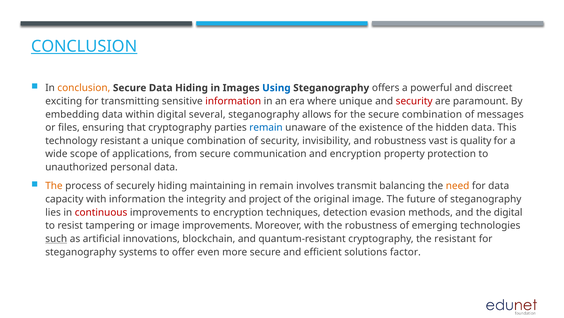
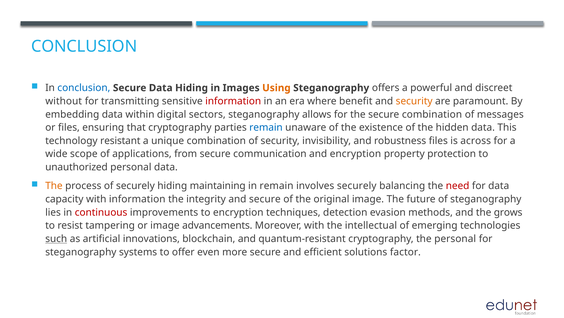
CONCLUSION underline: present -> none (84, 46)
conclusion colour: orange -> blue (84, 88)
Using colour: blue -> orange (276, 88)
exciting: exciting -> without (64, 101)
where unique: unique -> benefit (356, 101)
security colour: red -> orange (414, 101)
several: several -> sectors (207, 114)
robustness vast: vast -> files (438, 140)
quality: quality -> across (476, 140)
involves transmit: transmit -> securely (357, 186)
need colour: orange -> red (458, 186)
and project: project -> secure (265, 199)
the digital: digital -> grows (508, 212)
image improvements: improvements -> advancements (217, 225)
the robustness: robustness -> intellectual (371, 225)
the resistant: resistant -> personal (455, 238)
